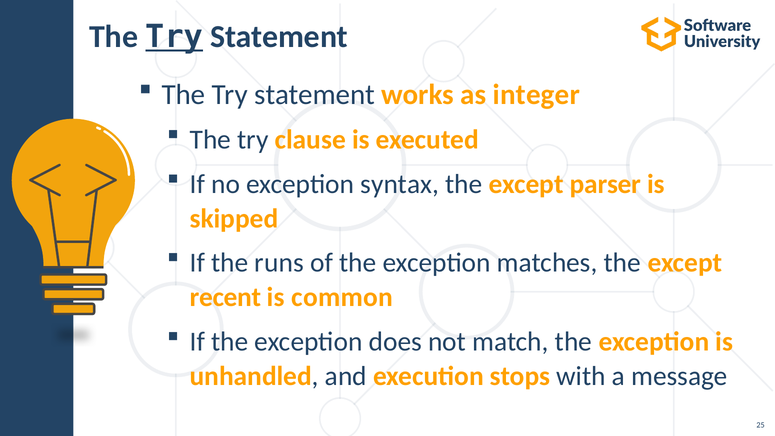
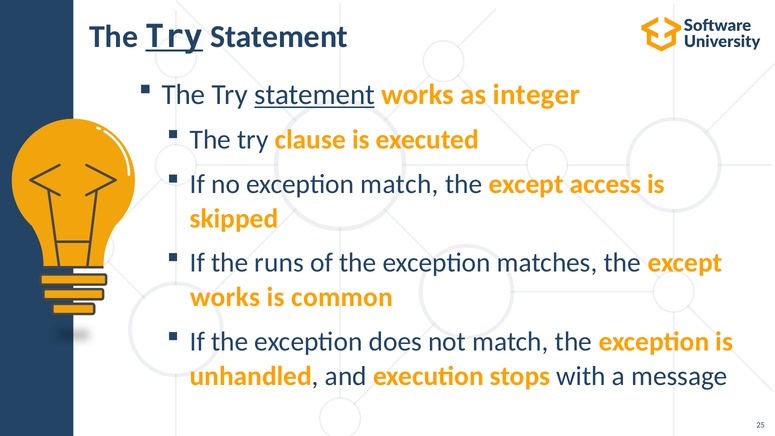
statement underline: none -> present (315, 95)
exception syntax: syntax -> match (400, 184)
parser: parser -> access (605, 184)
recent: recent -> works (225, 297)
